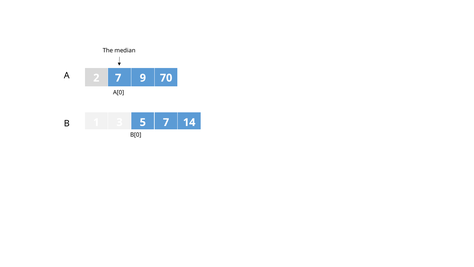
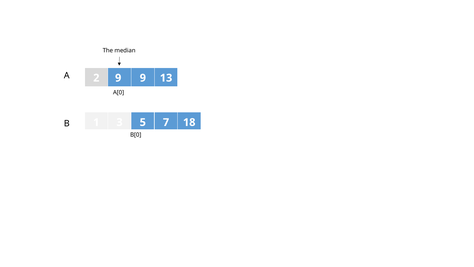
2 7: 7 -> 9 (118, 78)
70: 70 -> 13 (166, 78)
14: 14 -> 18 (189, 122)
